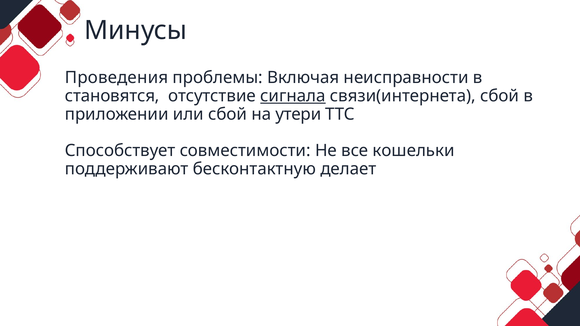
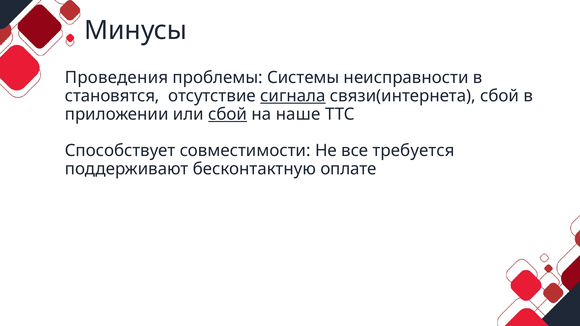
Включая: Включая -> Системы (303, 78)
сбой underline: none -> present (228, 114)
утери: утери -> наше (298, 114)
кошельки: кошельки -> требуется (414, 151)
делает: делает -> оплате (348, 169)
